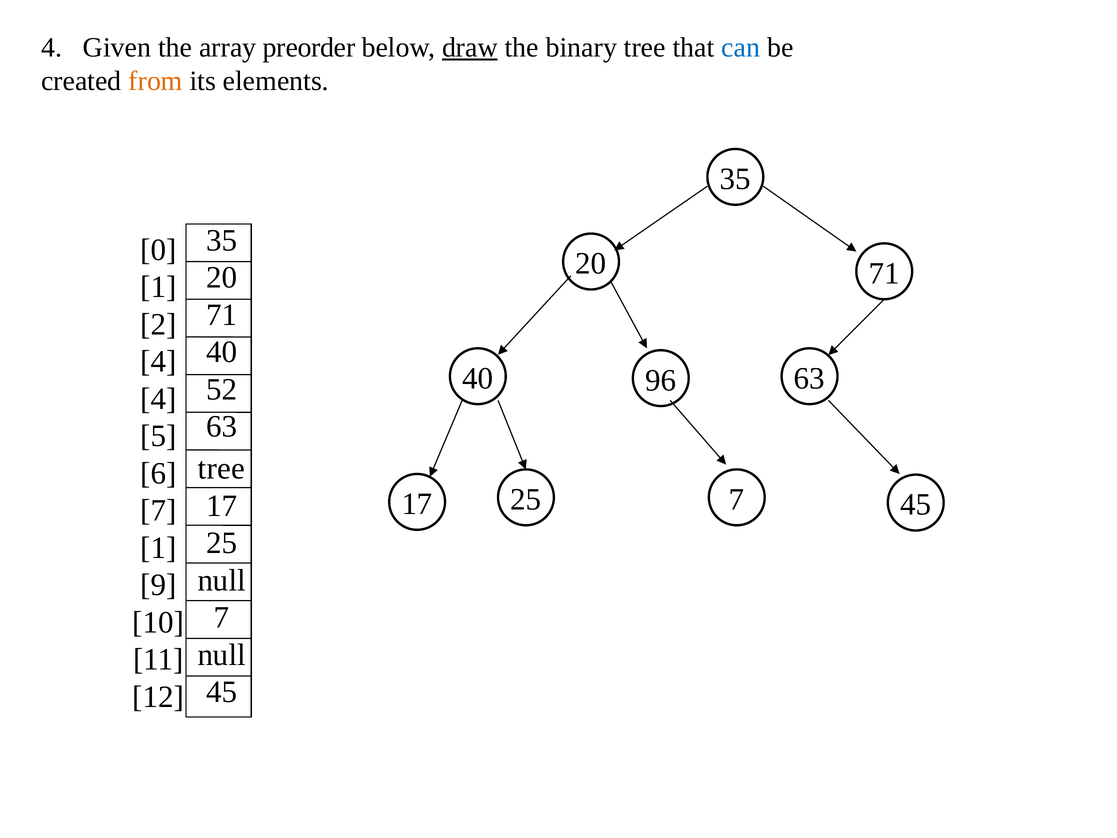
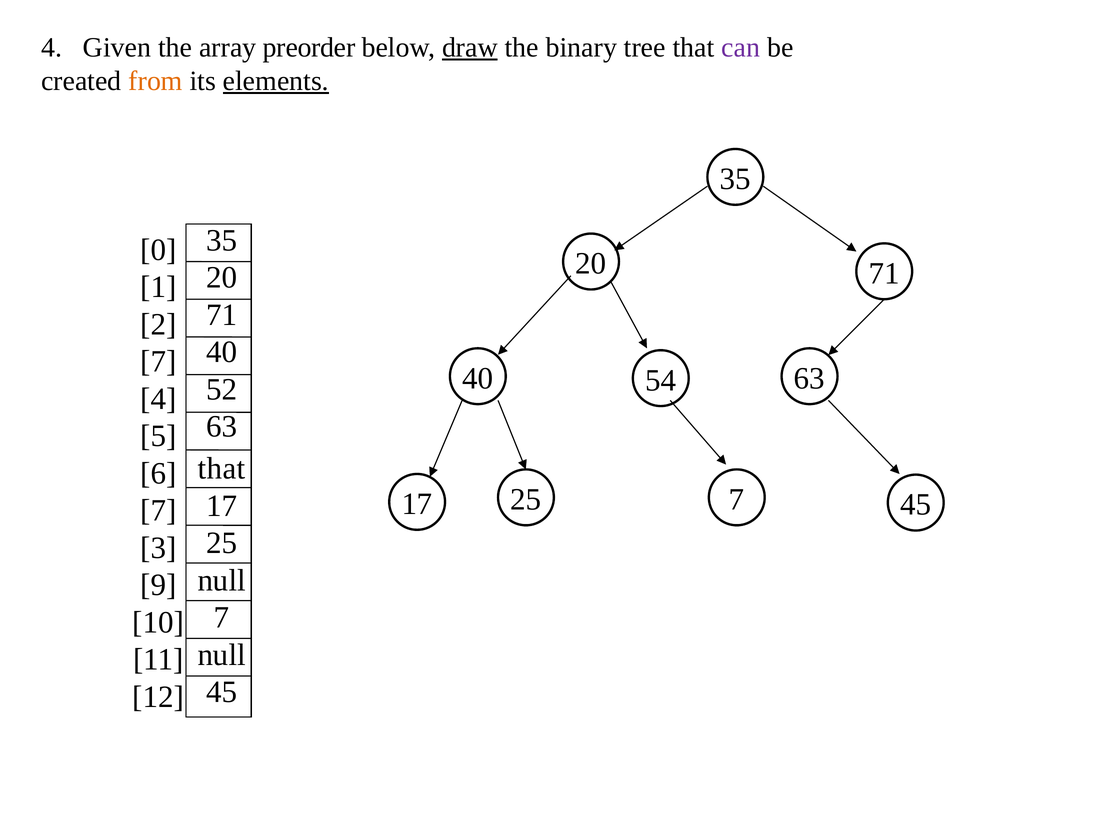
can colour: blue -> purple (741, 47)
elements underline: none -> present (276, 81)
4: 4 -> 7 (158, 361)
96: 96 -> 54 (661, 380)
tree: tree -> that (222, 469)
1: 1 -> 3 (158, 548)
